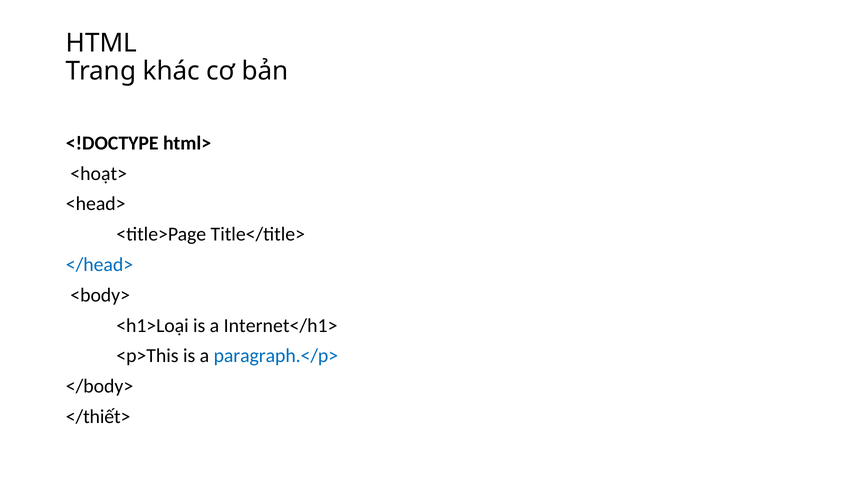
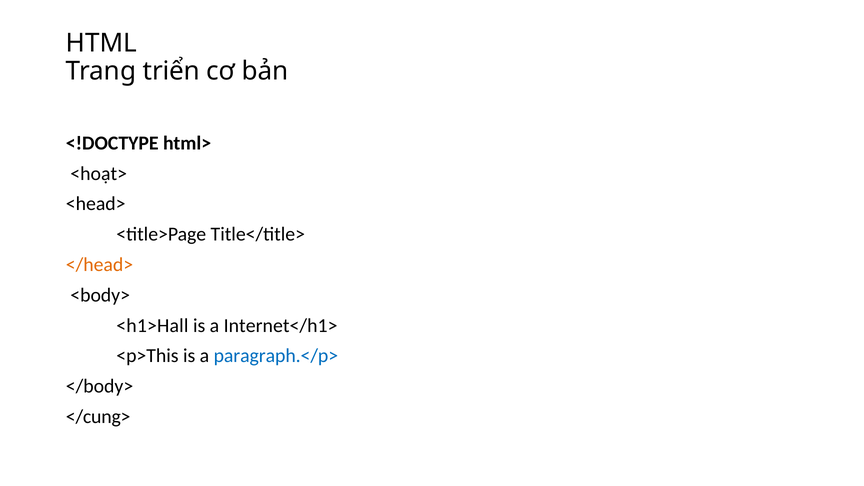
khác: khác -> triển (171, 71)
</head> colour: blue -> orange (100, 265)
<h1>Loại: <h1>Loại -> <h1>Hall (152, 325)
</thiết>: </thiết> -> </cung> (98, 417)
